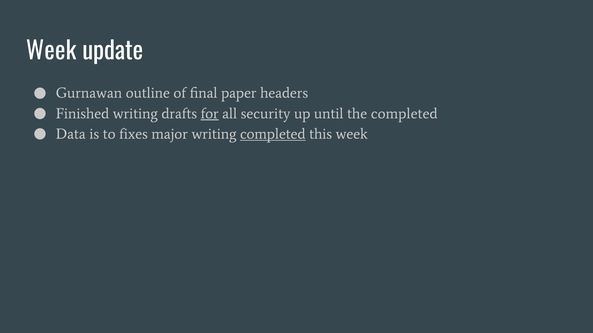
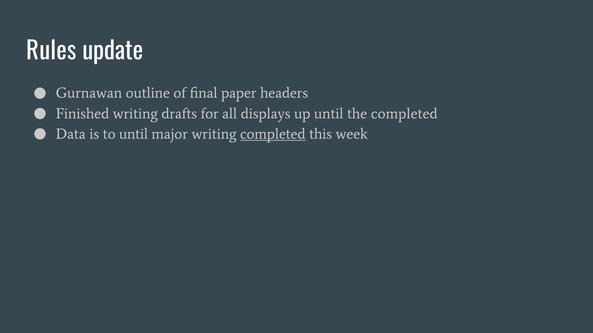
Week: Week -> Rules (51, 51)
for underline: present -> none (210, 114)
security: security -> displays (266, 114)
to fixes: fixes -> until (134, 134)
